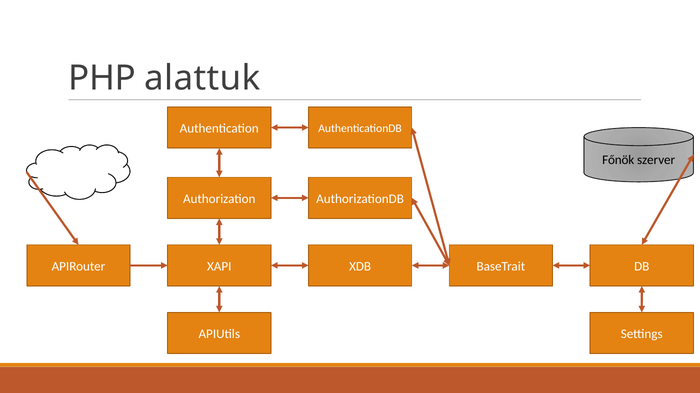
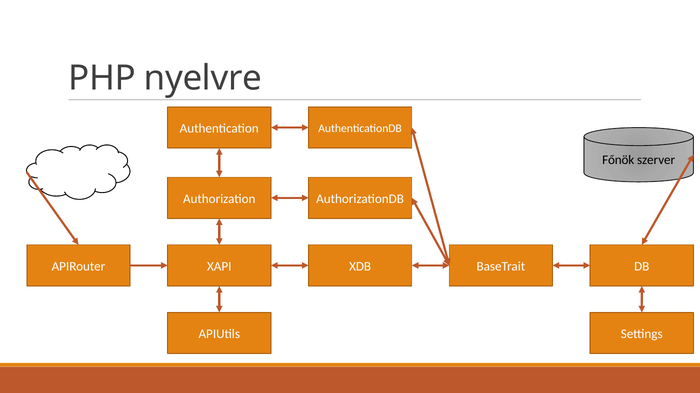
alattuk: alattuk -> nyelvre (203, 78)
